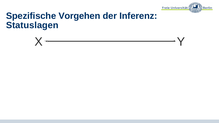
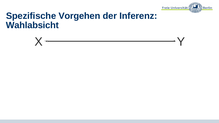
Statuslagen: Statuslagen -> Wahlabsicht (32, 25)
